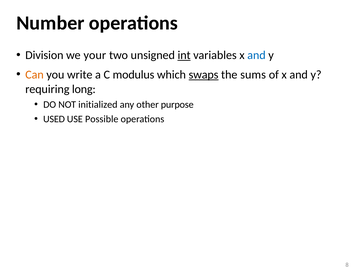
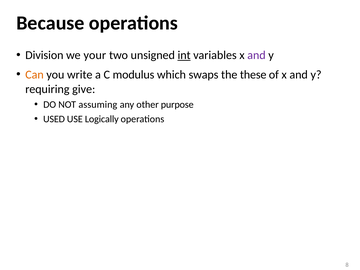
Number: Number -> Because (50, 23)
and colour: blue -> purple (256, 55)
swaps underline: present -> none (204, 75)
sums: sums -> these (253, 75)
long: long -> give (84, 89)
initialized: initialized -> assuming (98, 105)
Possible: Possible -> Logically (102, 119)
